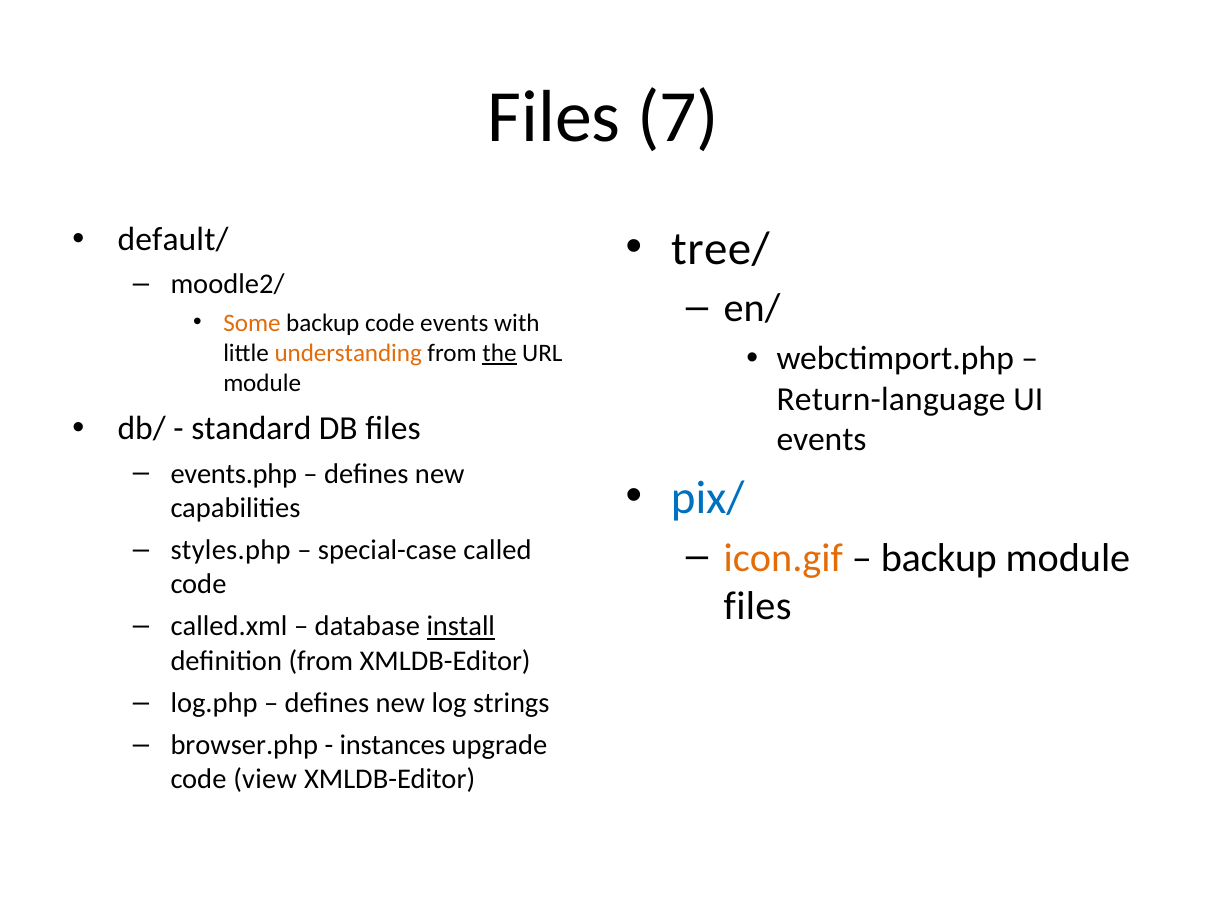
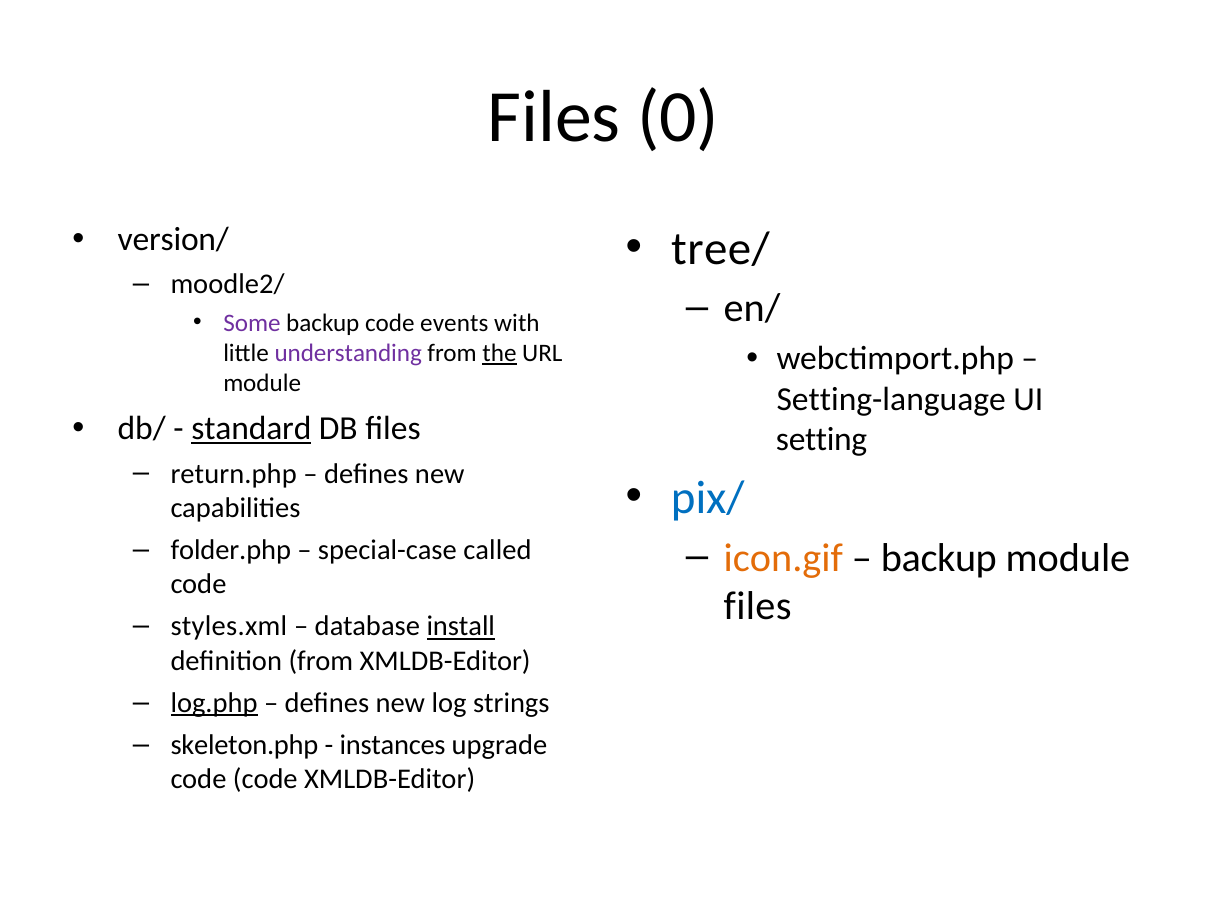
7: 7 -> 0 (678, 117)
default/: default/ -> version/ (173, 240)
Some colour: orange -> purple (252, 323)
understanding colour: orange -> purple (348, 353)
Return-language: Return-language -> Setting-language (891, 399)
standard underline: none -> present (251, 429)
events: events -> setting (822, 440)
events.php: events.php -> return.php (234, 474)
styles.php: styles.php -> folder.php (231, 550)
called.xml: called.xml -> styles.xml (229, 627)
log.php underline: none -> present (214, 703)
browser.php: browser.php -> skeleton.php (244, 745)
code view: view -> code (265, 780)
